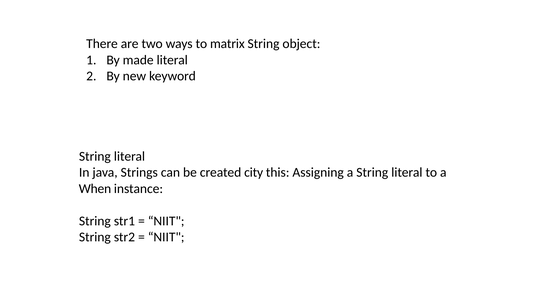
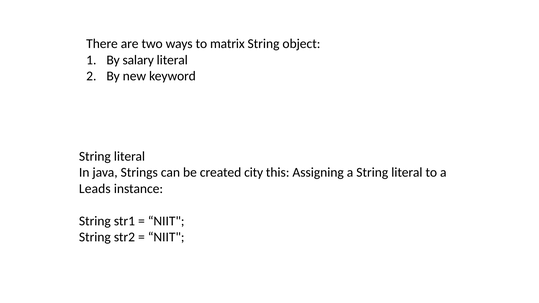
made: made -> salary (138, 60)
When: When -> Leads (95, 189)
